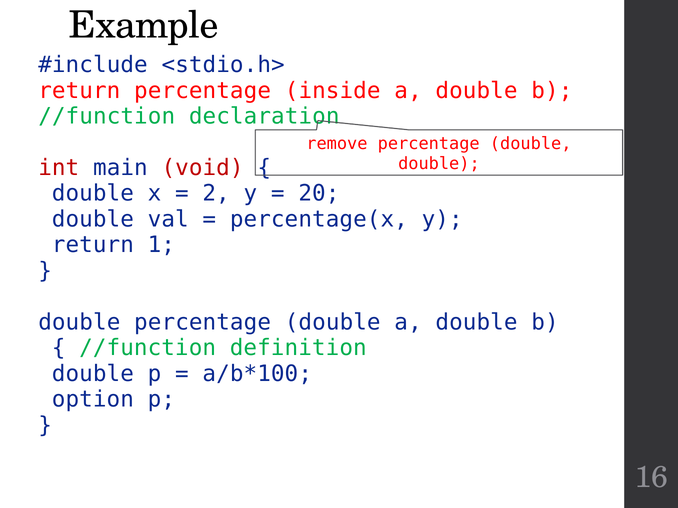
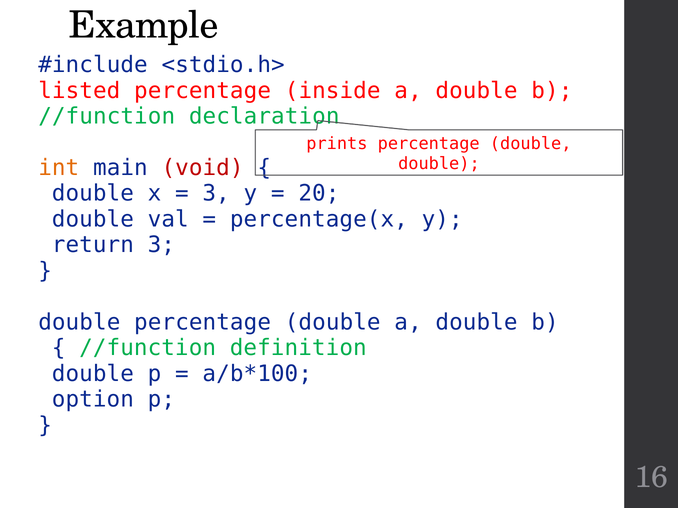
return: return -> listed (79, 91)
remove: remove -> prints (337, 144)
int colour: red -> orange (59, 168)
2: 2 -> 3 (216, 194)
return 1: 1 -> 3 (161, 245)
